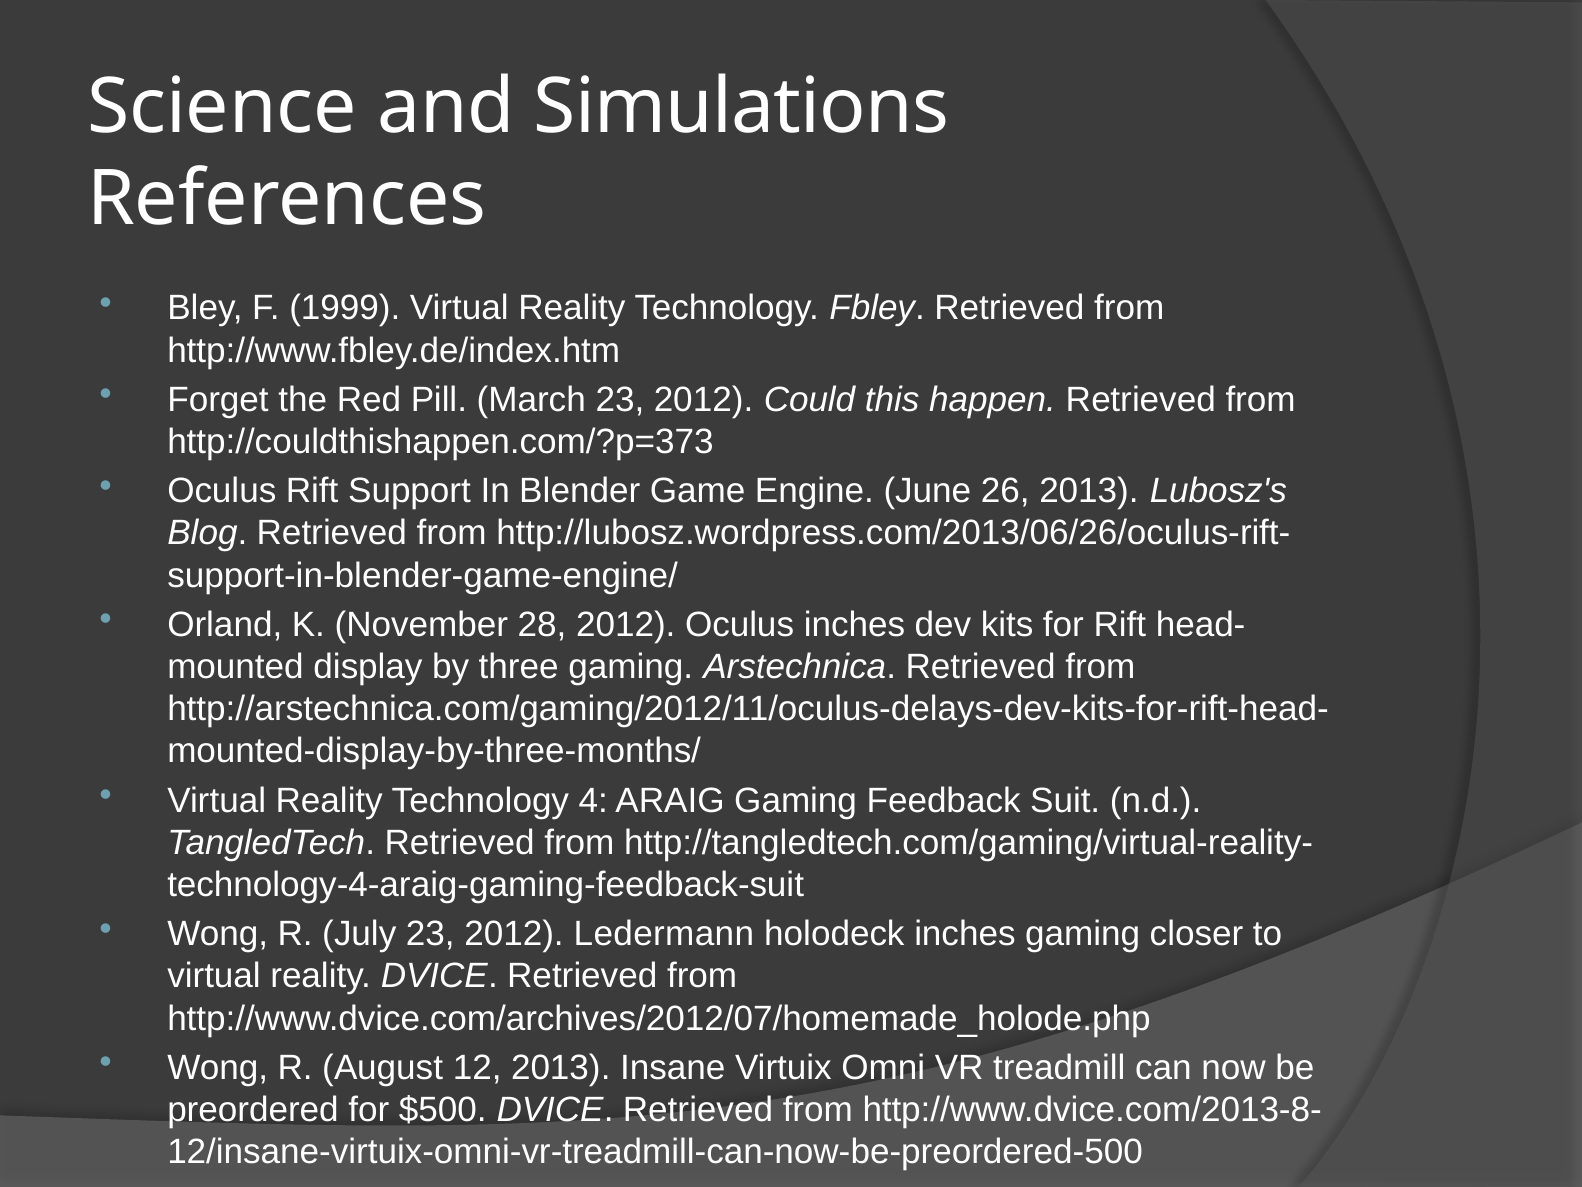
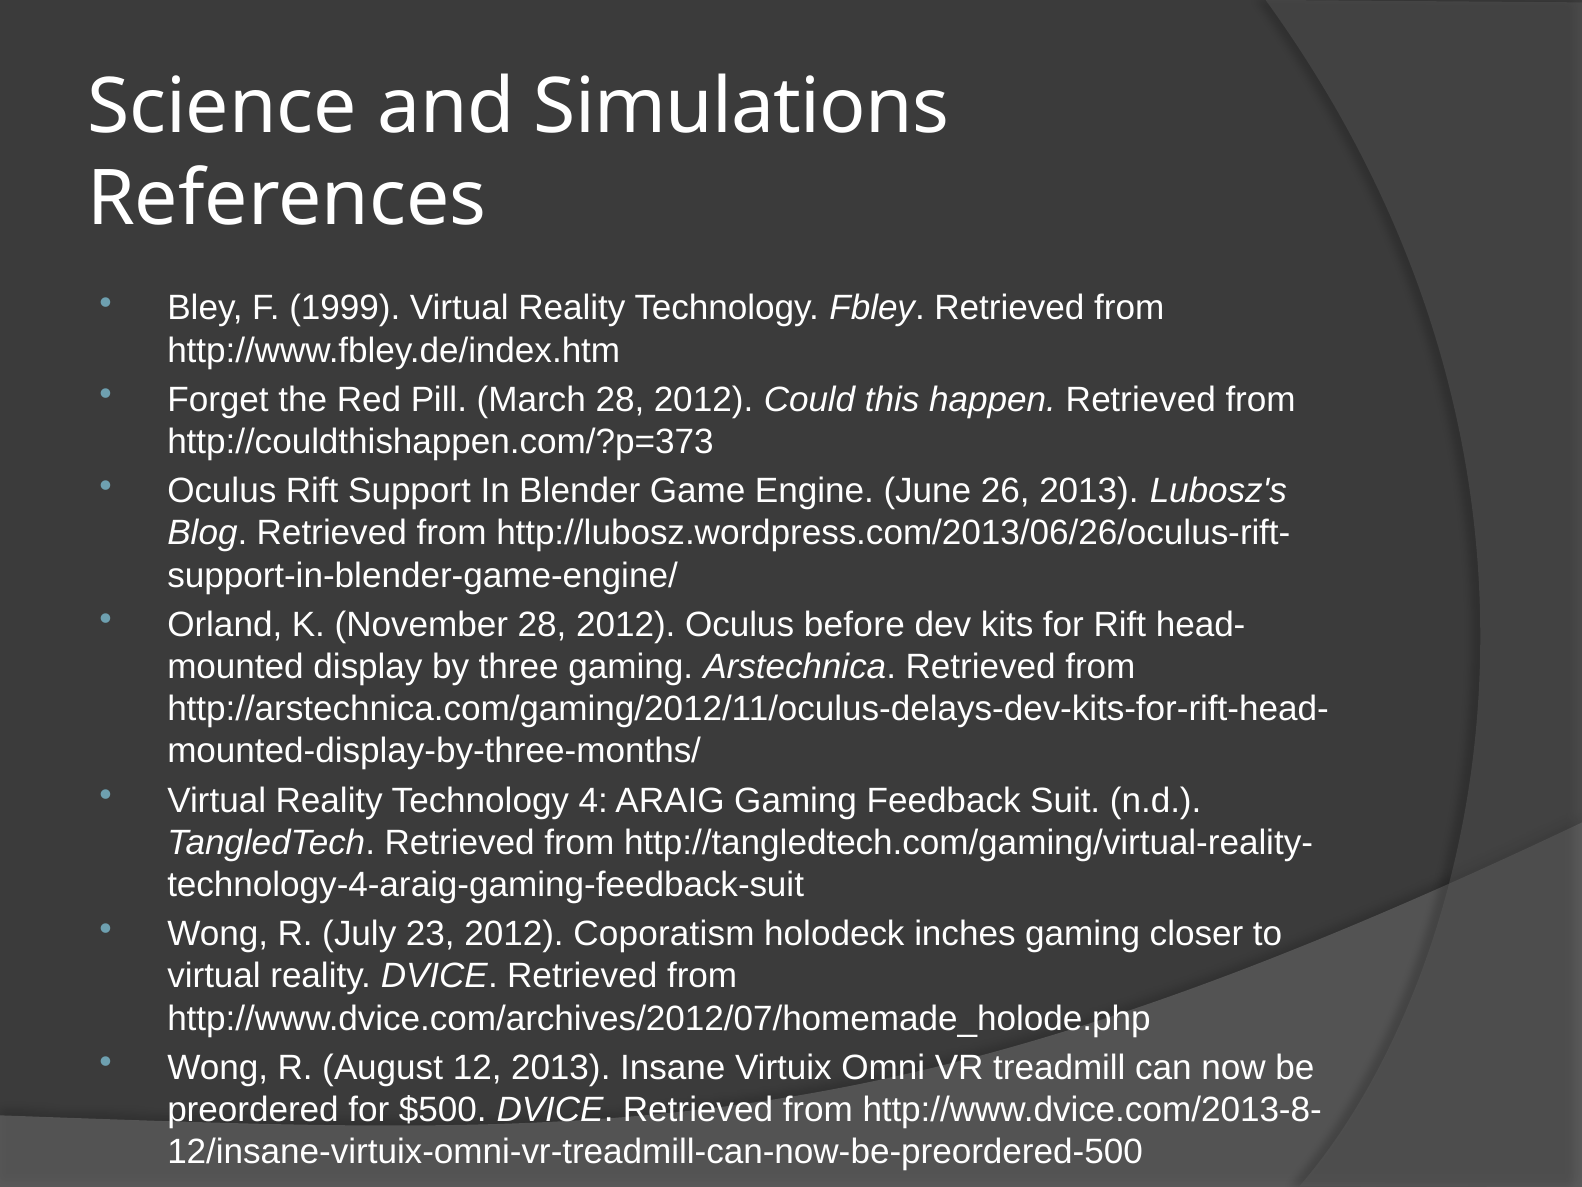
March 23: 23 -> 28 (620, 400)
Oculus inches: inches -> before (854, 624)
Ledermann: Ledermann -> Coporatism (664, 934)
